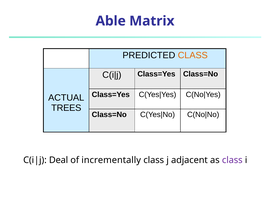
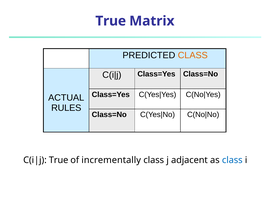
Able: Able -> True (111, 21)
TREES: TREES -> RULES (66, 108)
Deal: Deal -> True (59, 160)
class colour: purple -> blue (232, 160)
